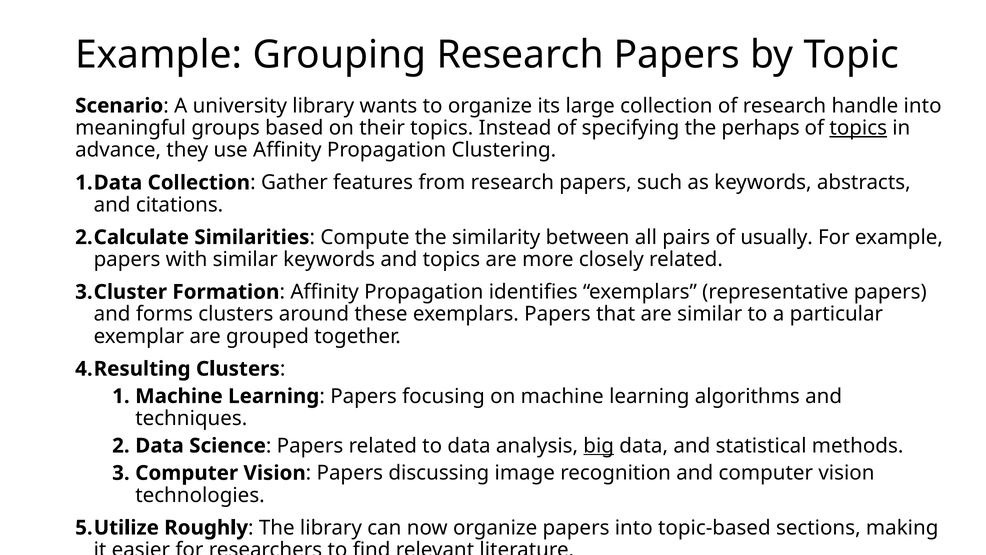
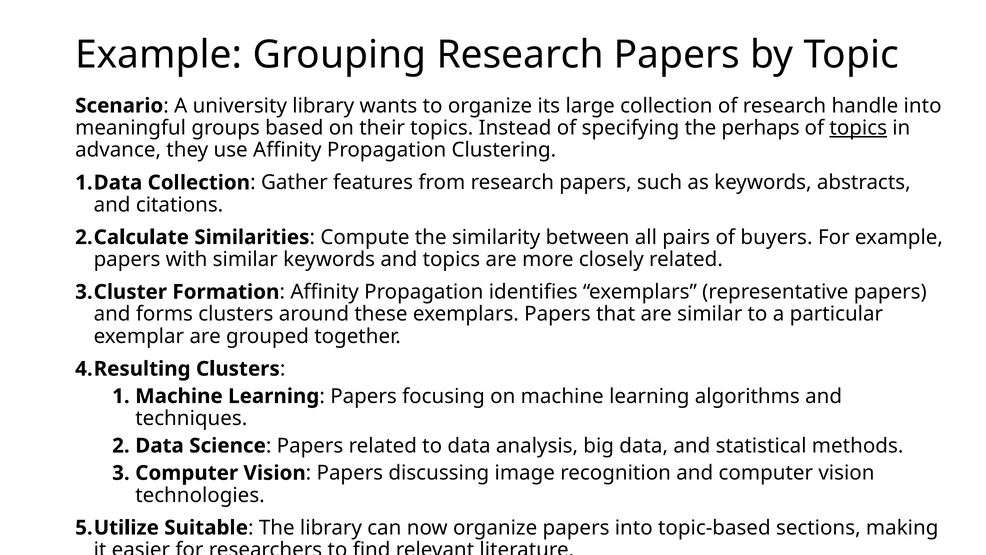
usually: usually -> buyers (776, 237)
big underline: present -> none (599, 445)
Roughly: Roughly -> Suitable (206, 527)
